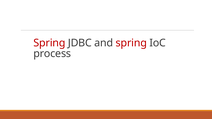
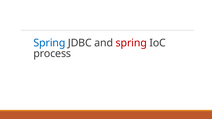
Spring colour: red -> blue (49, 43)
